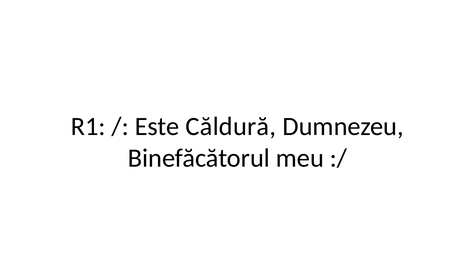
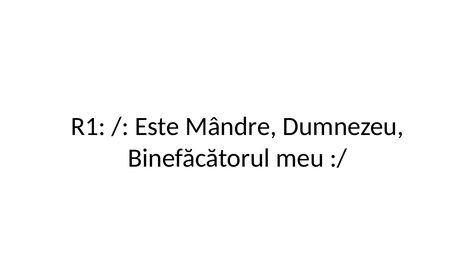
Căldură: Căldură -> Mândre (231, 127)
